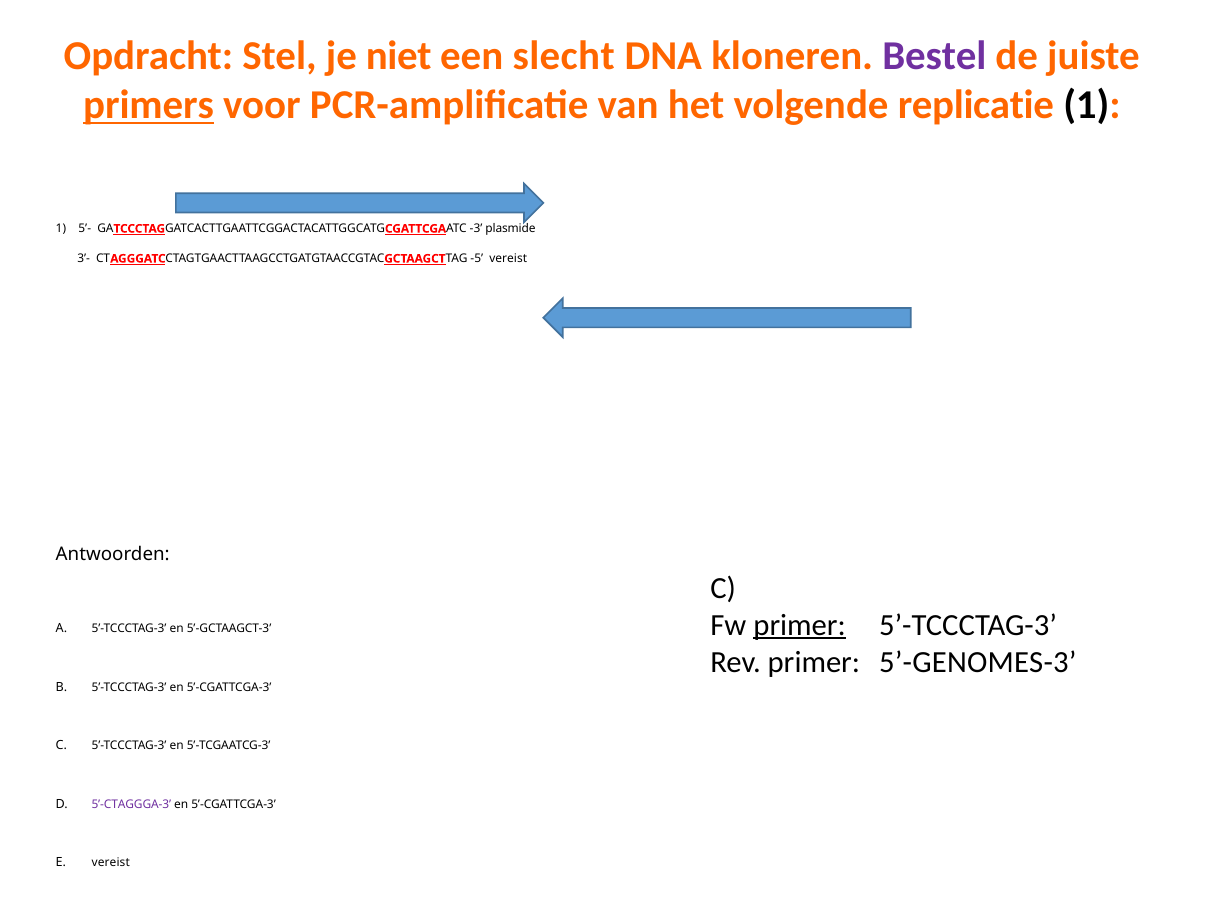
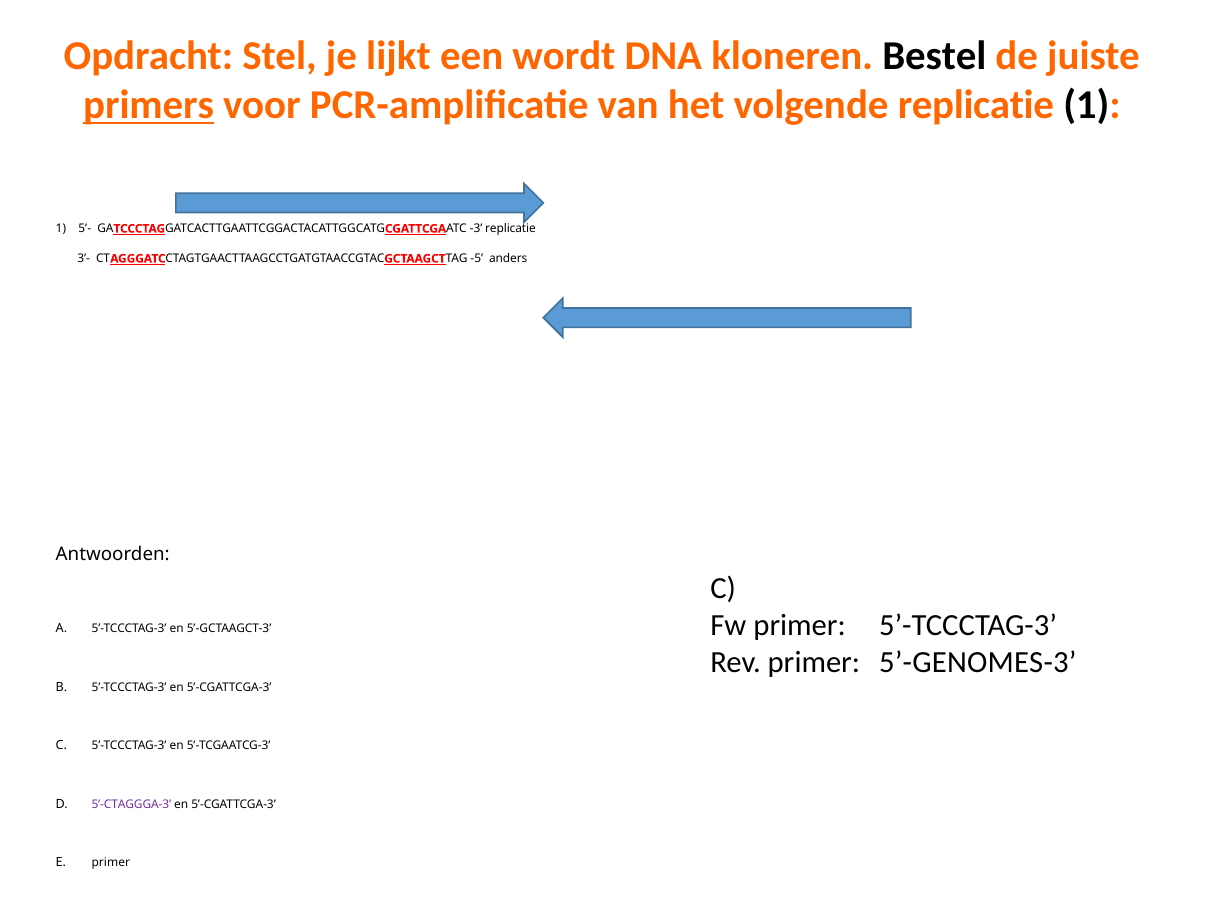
niet: niet -> lijkt (398, 56)
slecht: slecht -> wordt (564, 56)
Bestel colour: purple -> black (934, 56)
-3 plasmide: plasmide -> replicatie (510, 229)
-5 vereist: vereist -> anders (508, 259)
primer underline: present -> none (800, 625)
vereist: vereist -> primer (111, 863)
